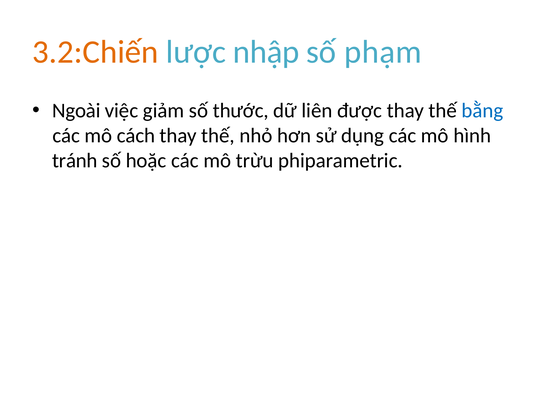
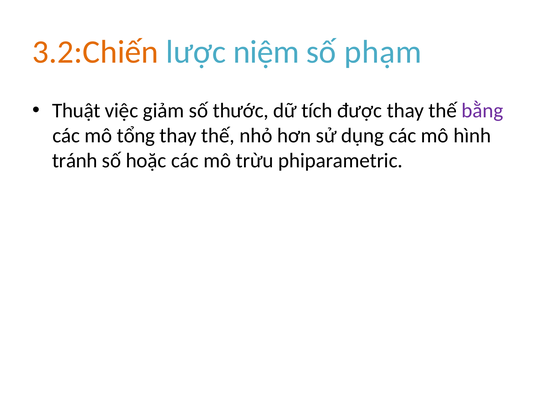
nhập: nhập -> niệm (266, 52)
Ngoài: Ngoài -> Thuật (76, 111)
liên: liên -> tích (317, 111)
bằng colour: blue -> purple (483, 111)
cách: cách -> tổng (136, 136)
